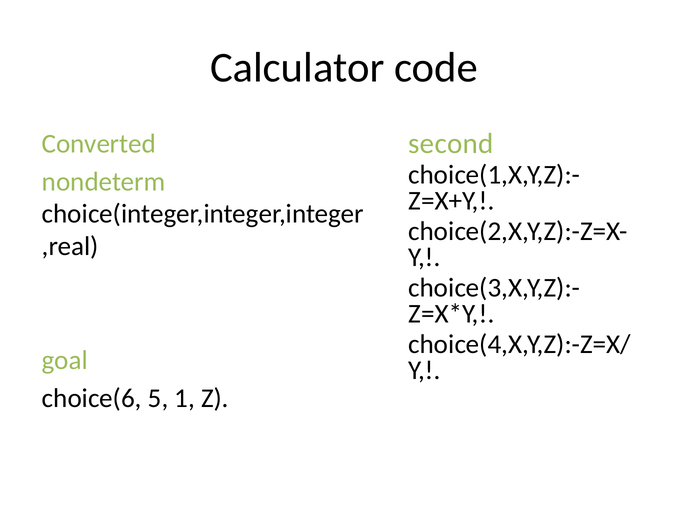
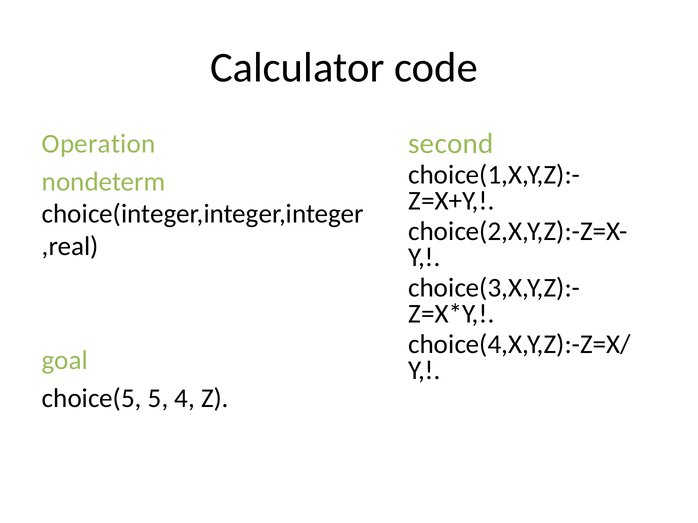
Converted: Converted -> Operation (99, 144)
choice(6: choice(6 -> choice(5 (92, 399)
1: 1 -> 4 (185, 399)
